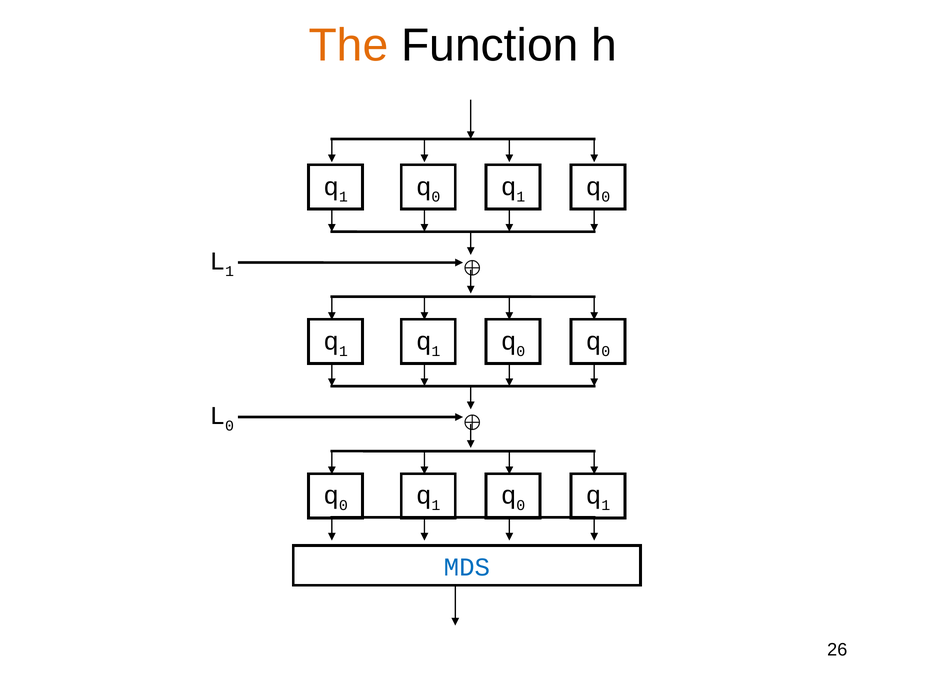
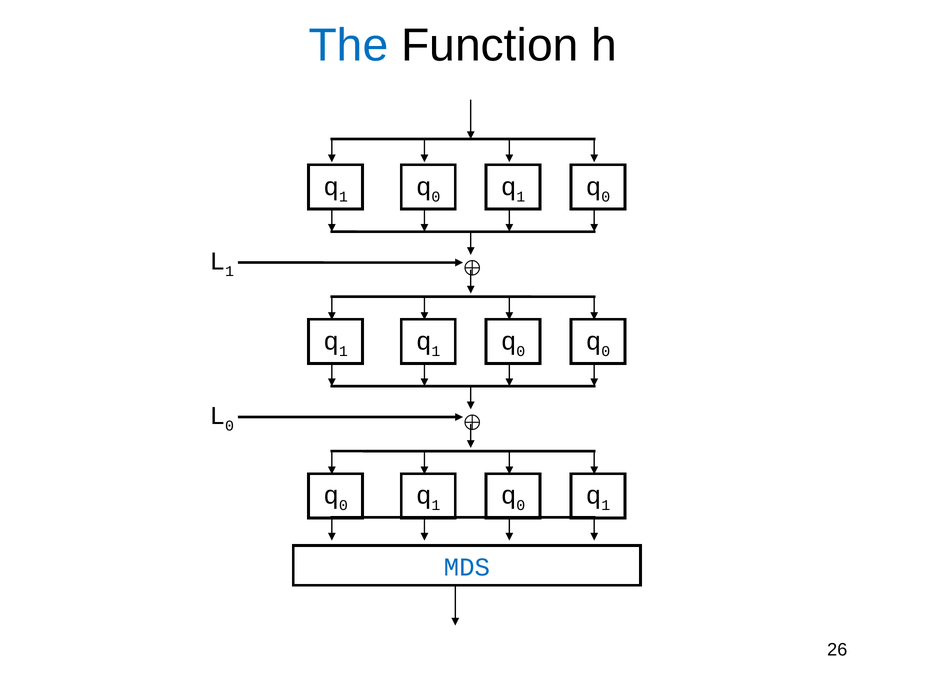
The colour: orange -> blue (348, 46)
